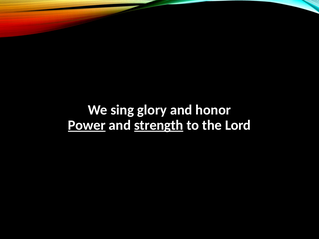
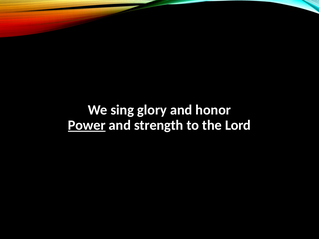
strength underline: present -> none (159, 125)
